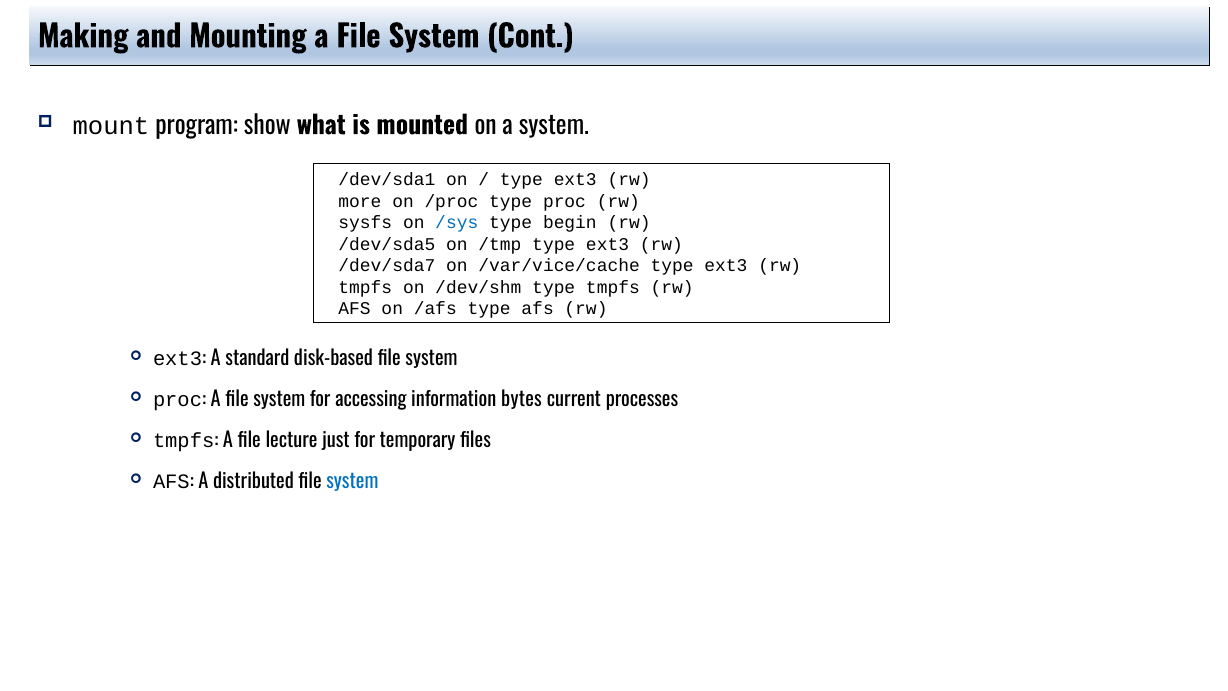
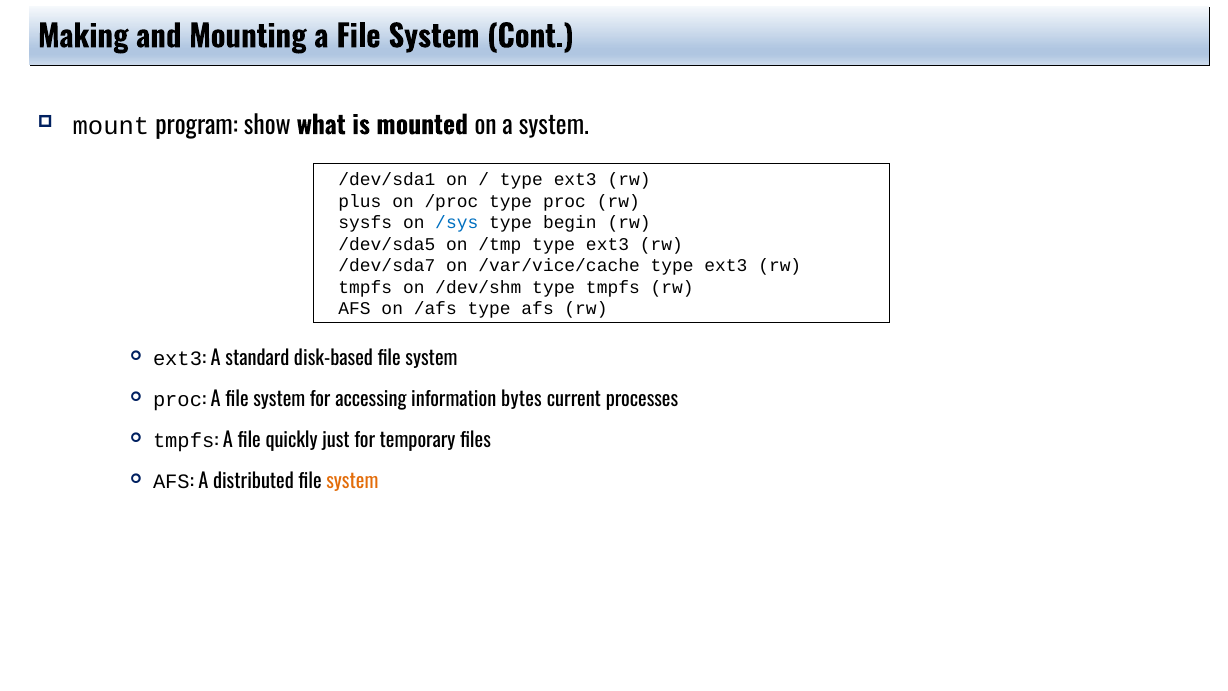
more: more -> plus (360, 201)
lecture: lecture -> quickly (292, 440)
system colour: blue -> orange (352, 481)
